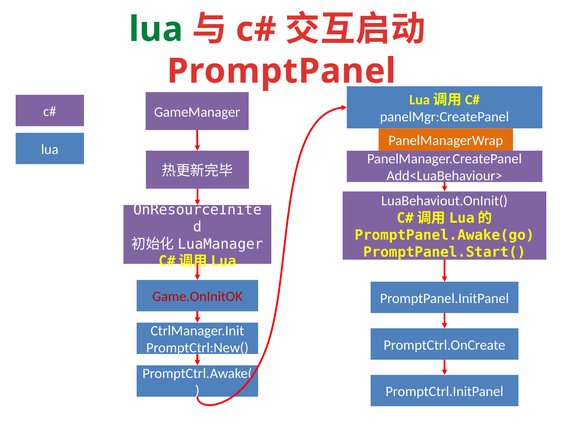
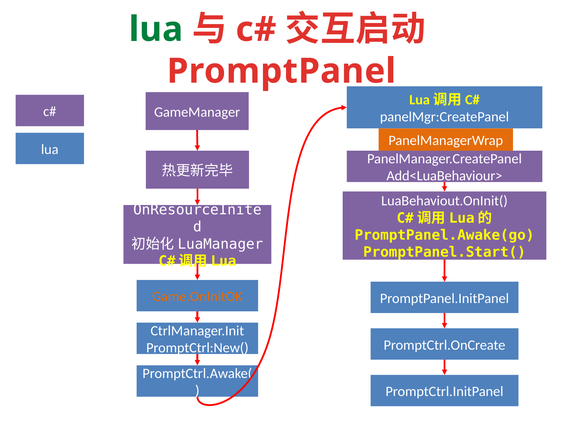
Game.OnInitOK colour: red -> orange (197, 296)
